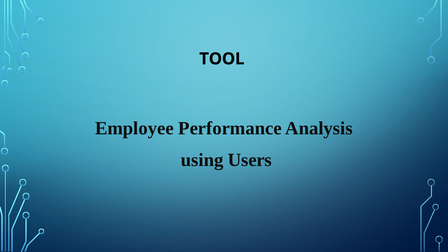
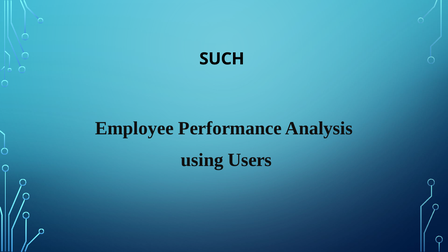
TOOL: TOOL -> SUCH (222, 59)
